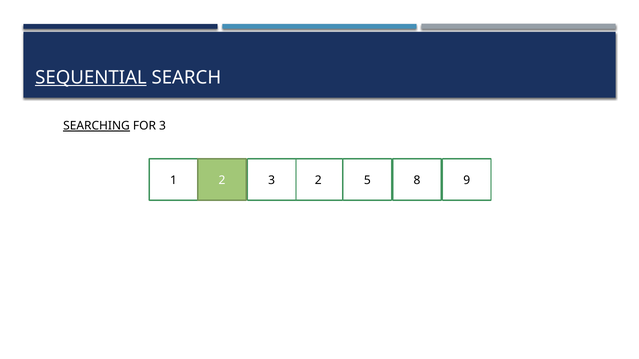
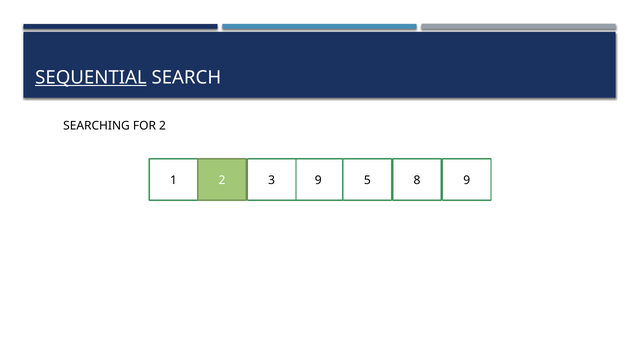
SEARCHING underline: present -> none (97, 126)
FOR 3: 3 -> 2 (163, 126)
2 2: 2 -> 9 (318, 181)
